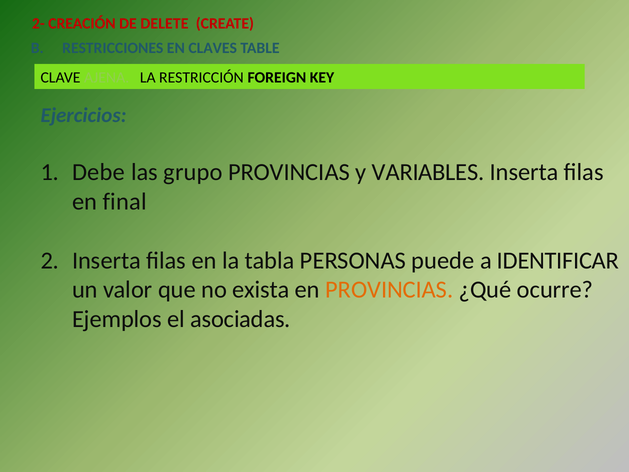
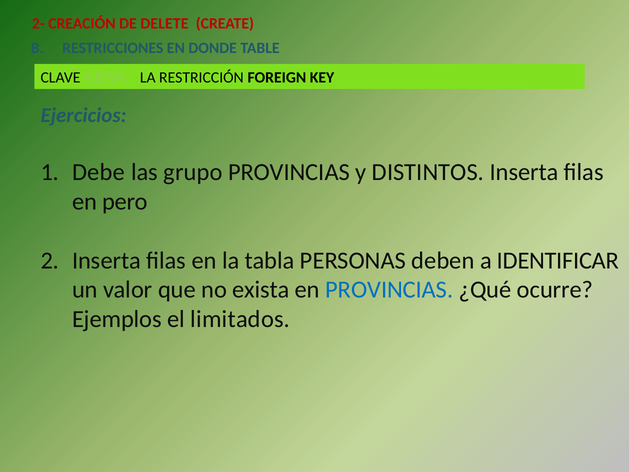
CLAVES: CLAVES -> DONDE (213, 48)
VARIABLES: VARIABLES -> DISTINTOS (428, 172)
final: final -> pero (125, 202)
puede: puede -> deben (443, 260)
PROVINCIAS colour: orange -> blue (389, 290)
asociadas: asociadas -> limitados (240, 319)
